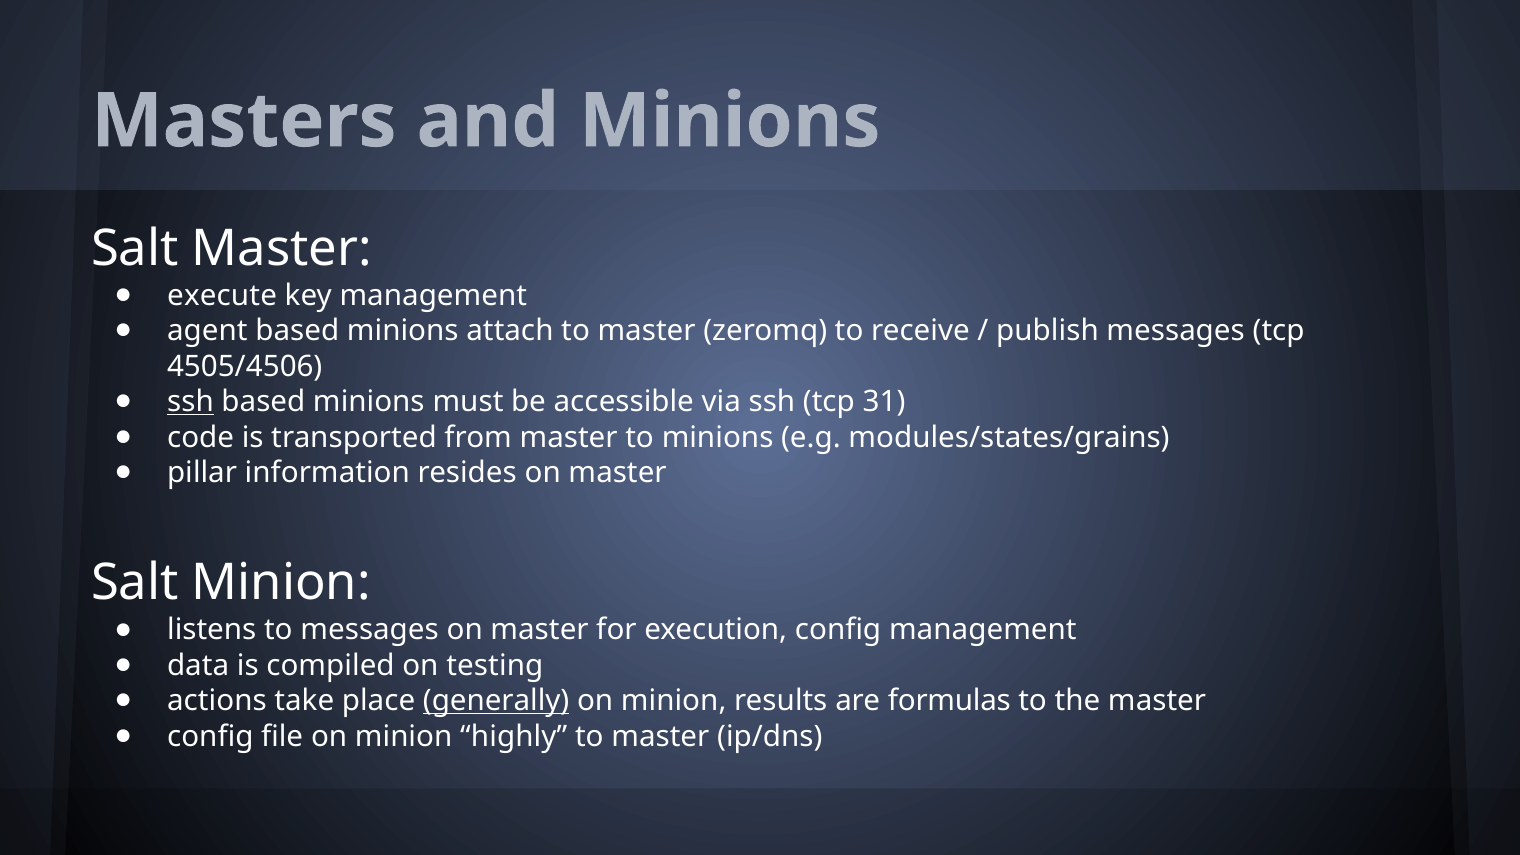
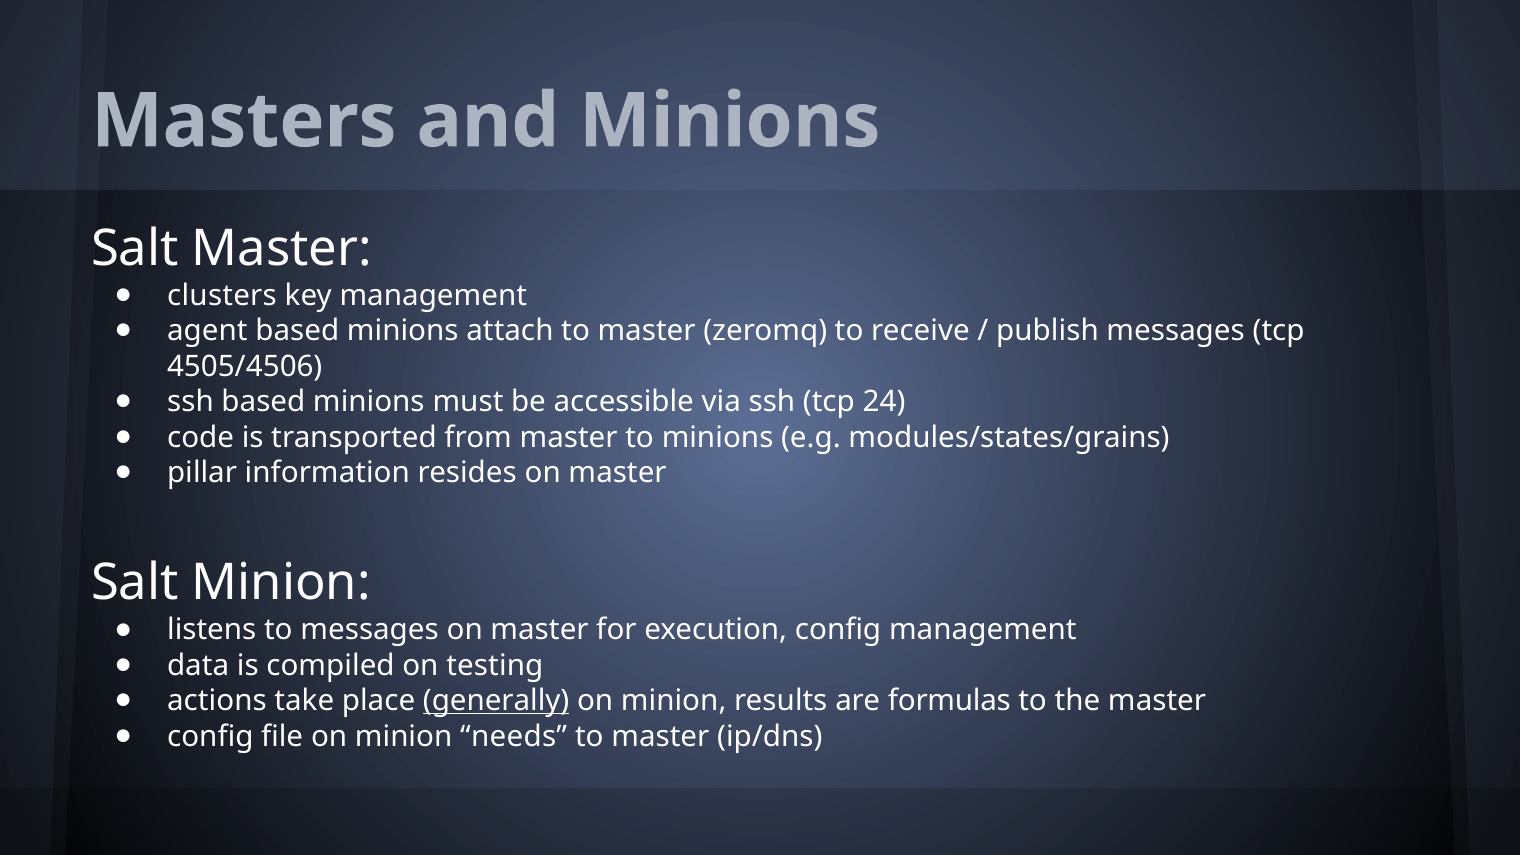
execute: execute -> clusters (222, 295)
ssh underline: present -> none (190, 402)
31: 31 -> 24 (884, 402)
highly: highly -> needs (514, 736)
